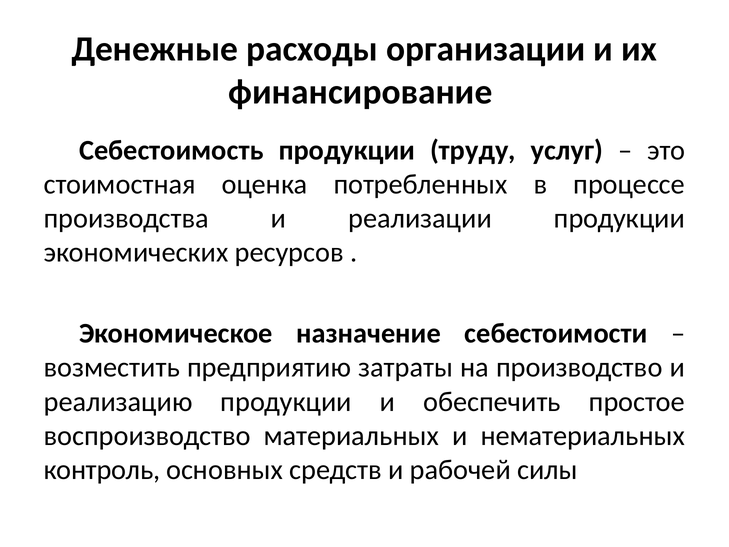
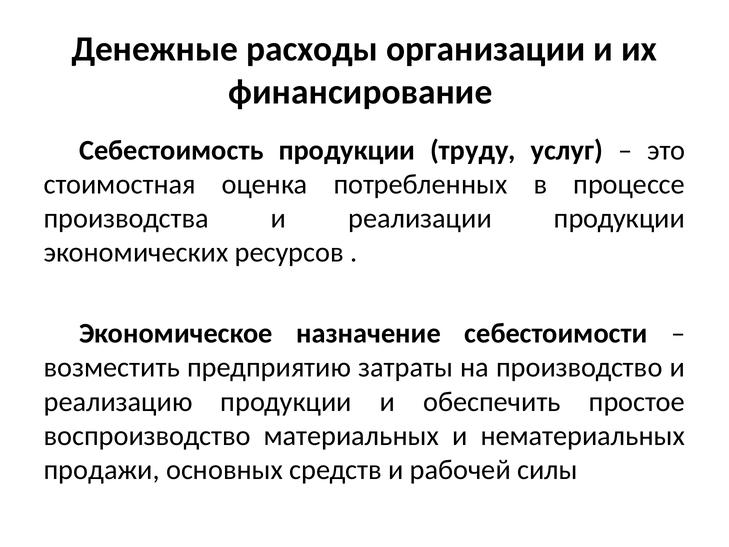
контроль: контроль -> продажи (102, 470)
